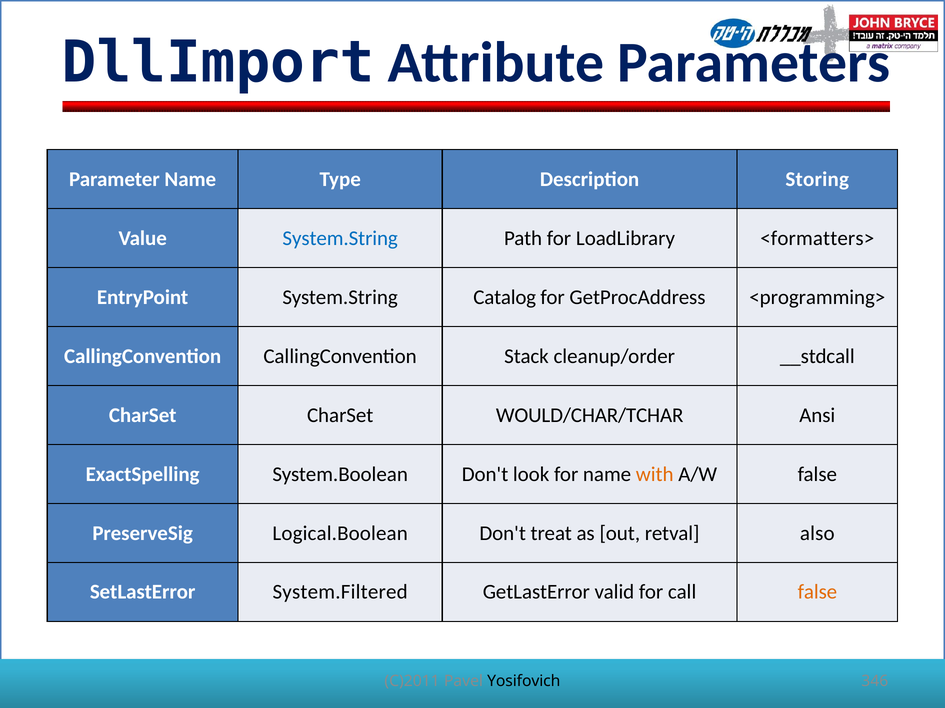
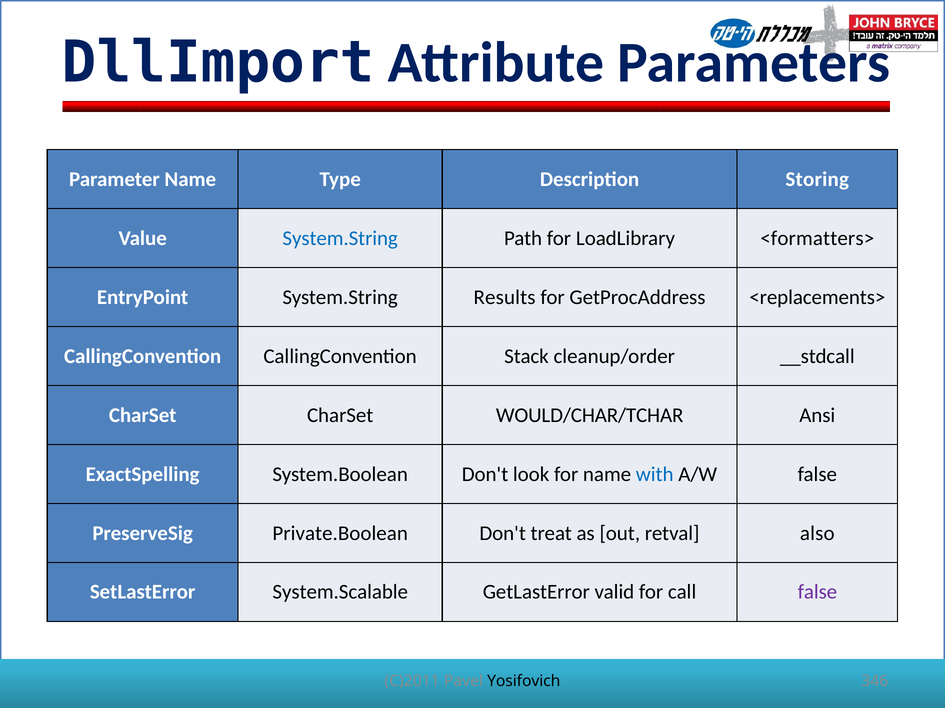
Catalog: Catalog -> Results (505, 297)
<programming>: <programming> -> <replacements> (817, 297)
with colour: orange -> blue (655, 475)
Logical.Boolean: Logical.Boolean -> Private.Boolean (340, 534)
System.Filtered: System.Filtered -> System.Scalable (340, 593)
false colour: orange -> purple (817, 593)
